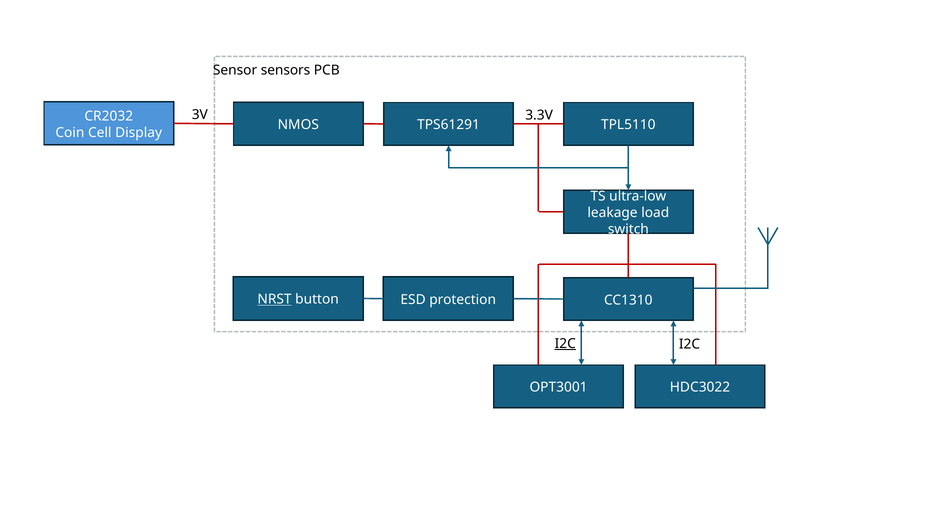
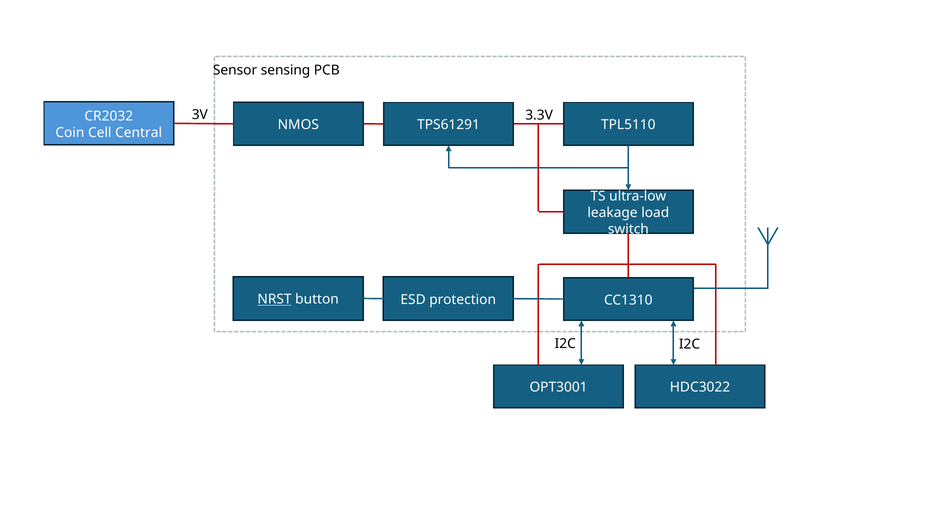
sensors: sensors -> sensing (286, 70)
Display: Display -> Central (139, 133)
I2C underline: present -> none (565, 344)
